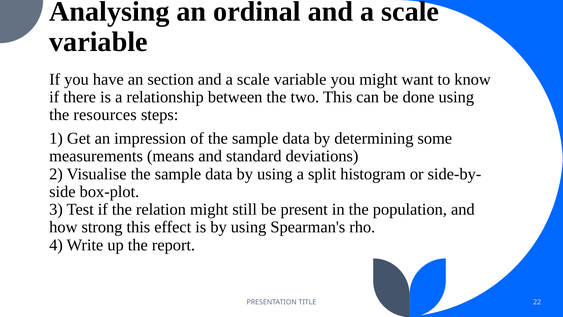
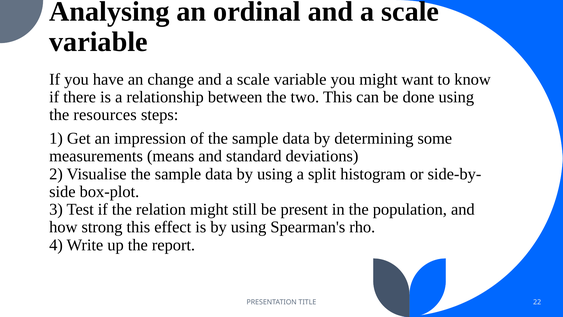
section: section -> change (171, 79)
